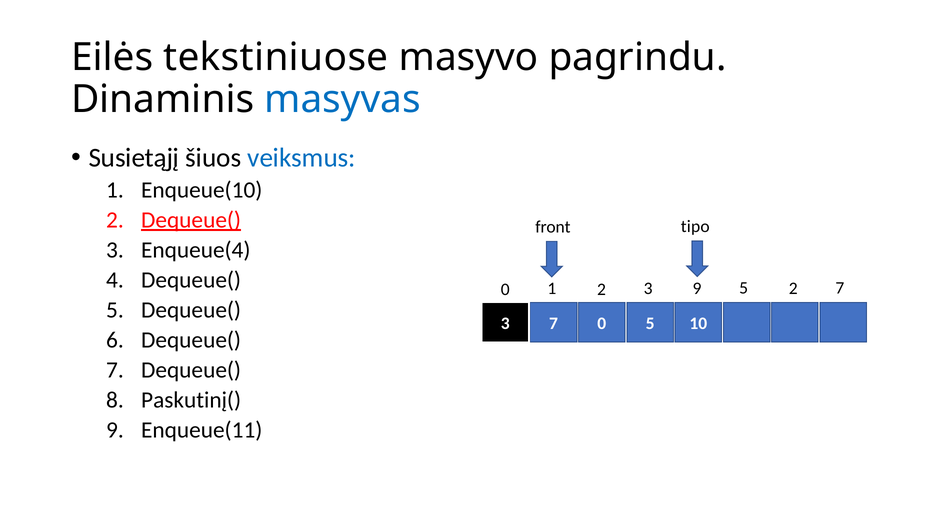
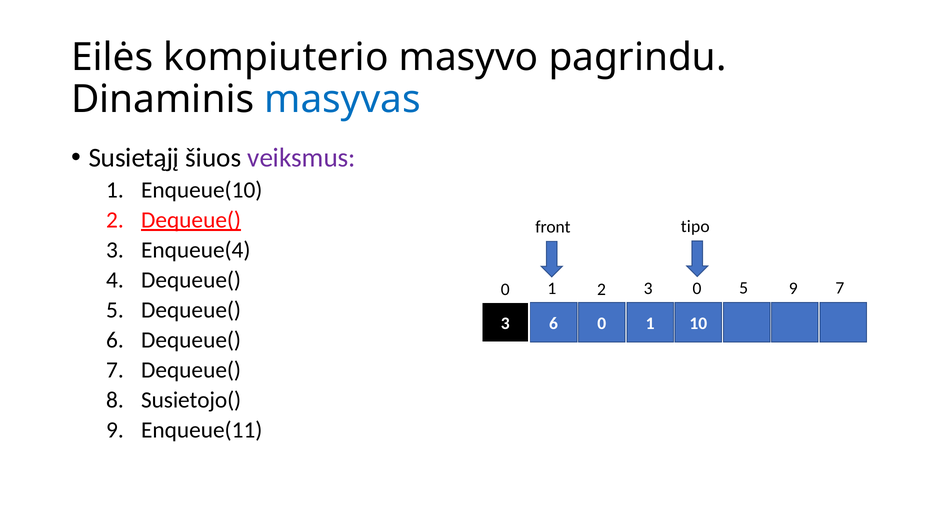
tekstiniuose: tekstiniuose -> kompiuterio (276, 57)
veiksmus colour: blue -> purple (302, 158)
3 9: 9 -> 0 (697, 289)
5 2: 2 -> 9 (793, 289)
3 7: 7 -> 6 (554, 323)
5: 5 -> 1 (650, 323)
Paskutinį(: Paskutinį( -> Susietojo( (191, 400)
